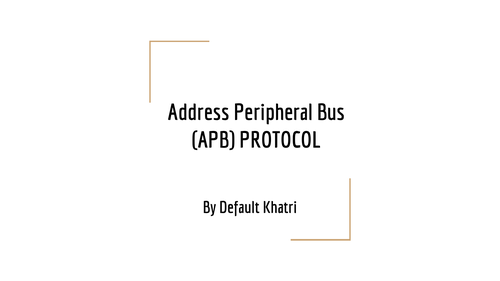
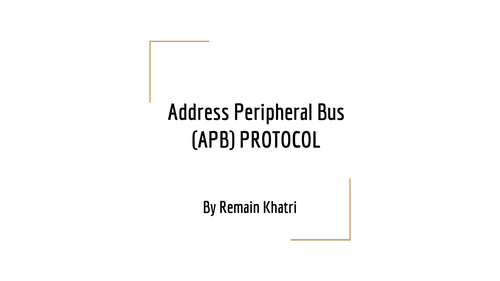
Default: Default -> Remain (240, 208)
